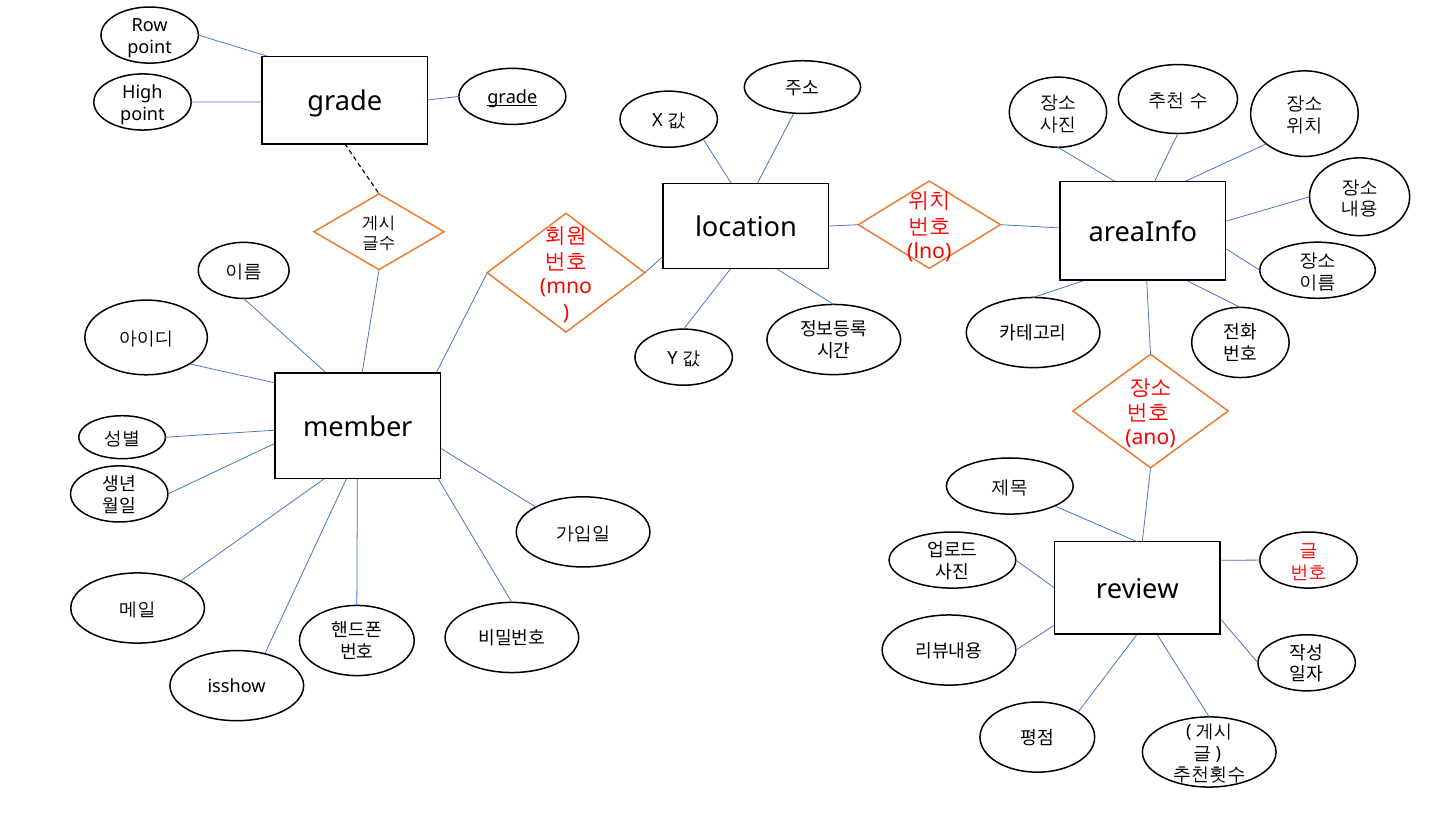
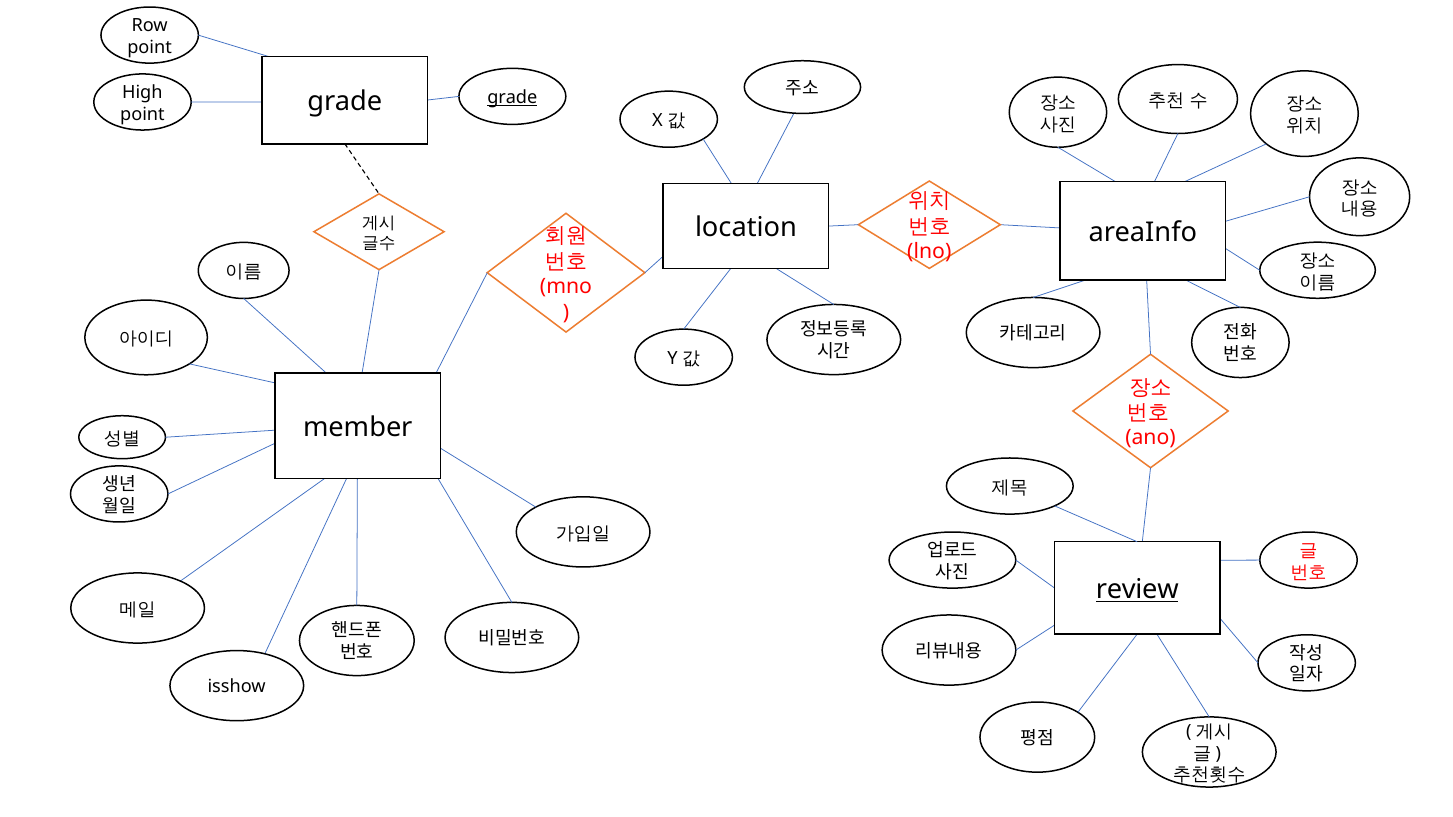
review underline: none -> present (1137, 590)
